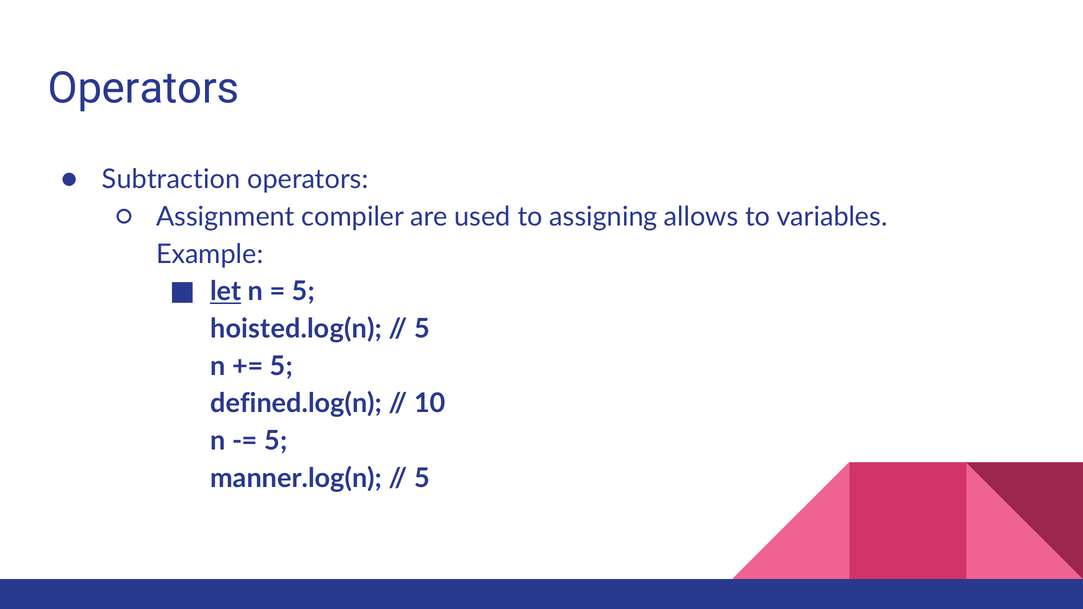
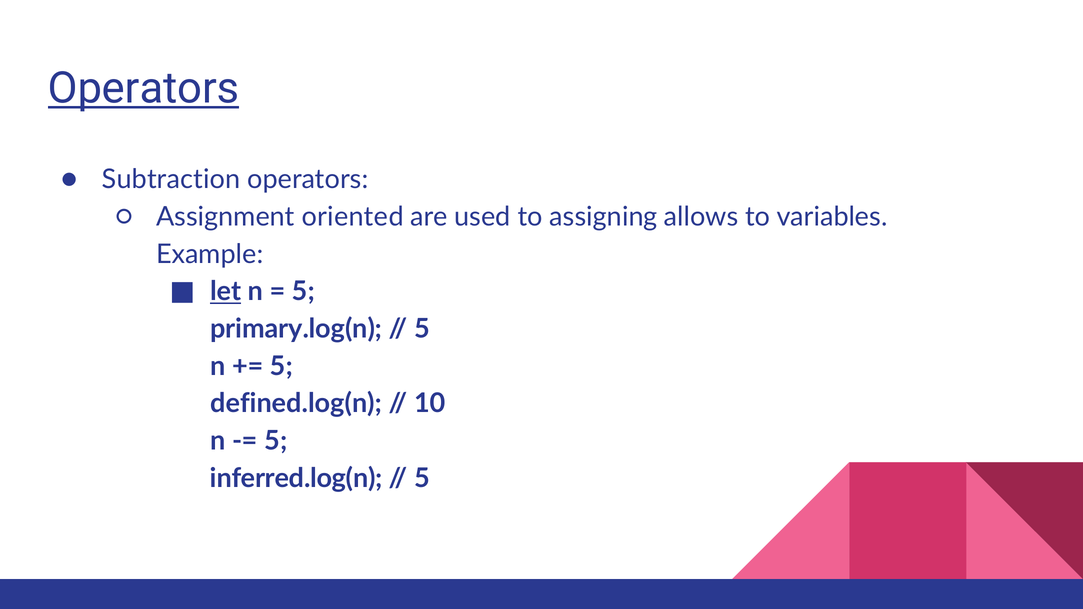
Operators underline: none -> present (143, 89)
compiler: compiler -> oriented (353, 217)
hoisted.log(n: hoisted.log(n -> primary.log(n (296, 329)
manner.log(n: manner.log(n -> inferred.log(n (296, 478)
